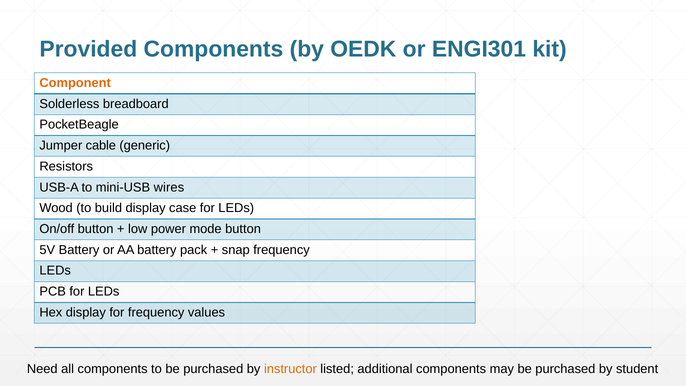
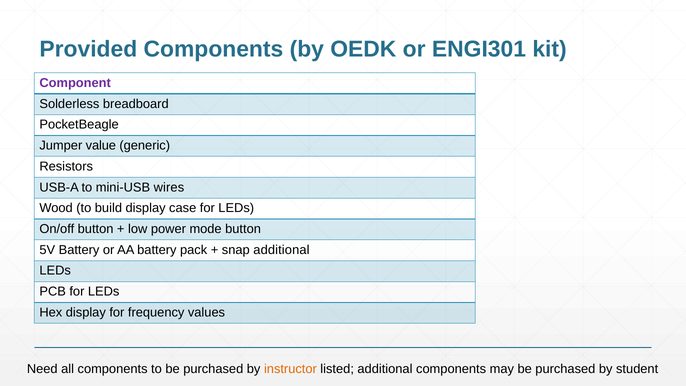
Component colour: orange -> purple (75, 83)
cable: cable -> value (101, 145)
snap frequency: frequency -> additional (281, 250)
